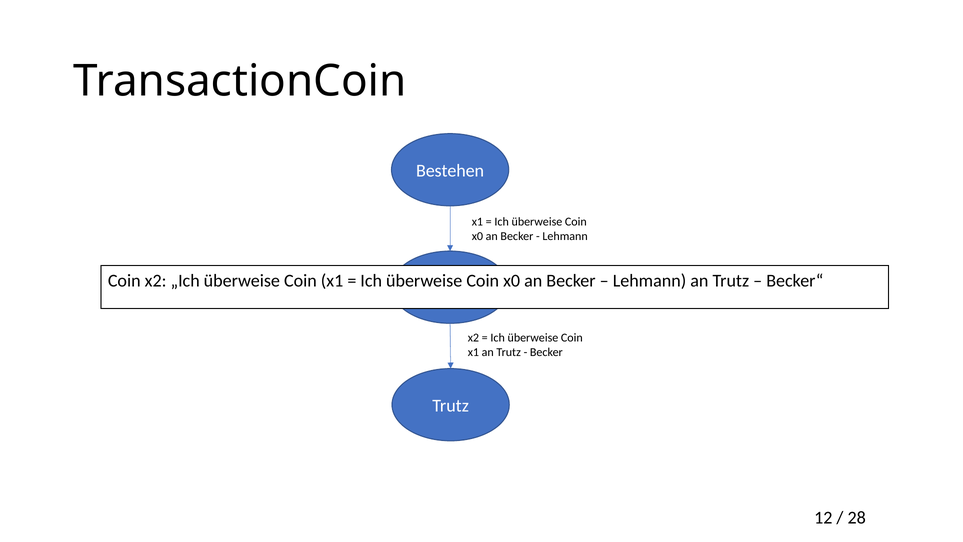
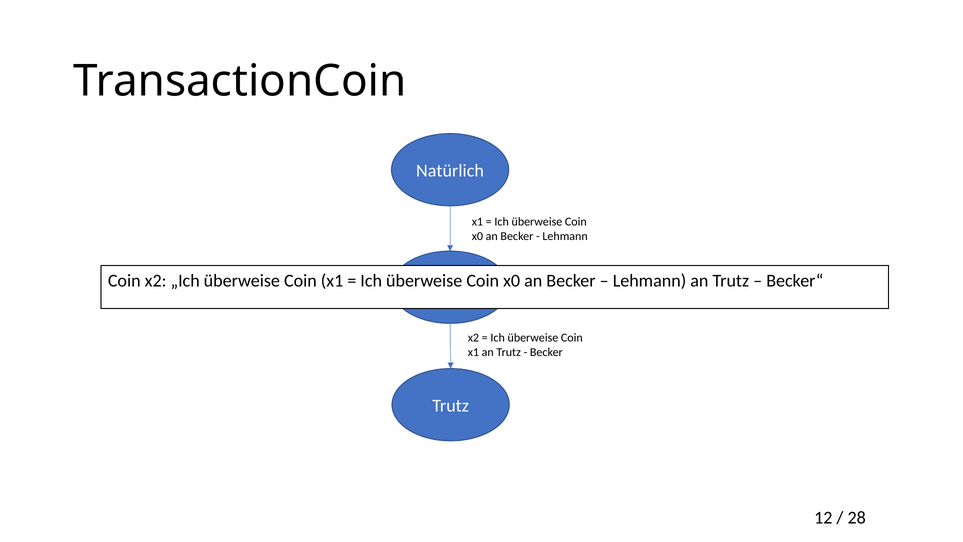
Bestehen: Bestehen -> Natürlich (450, 171)
